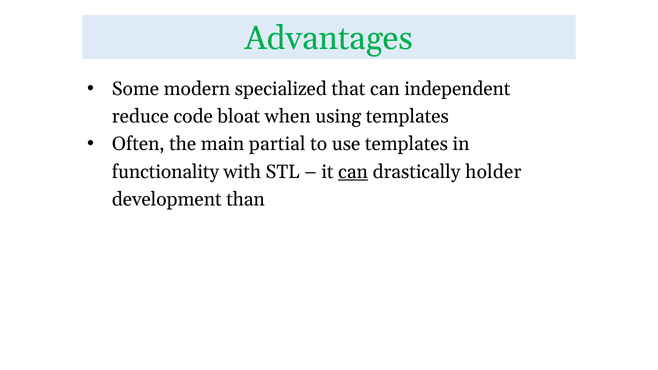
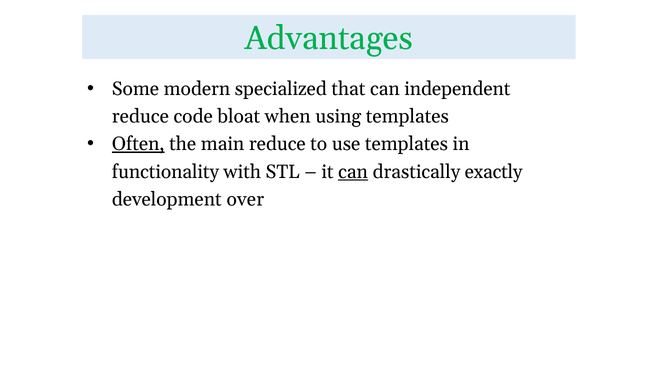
Often underline: none -> present (138, 144)
main partial: partial -> reduce (277, 144)
holder: holder -> exactly (494, 172)
than: than -> over (245, 199)
